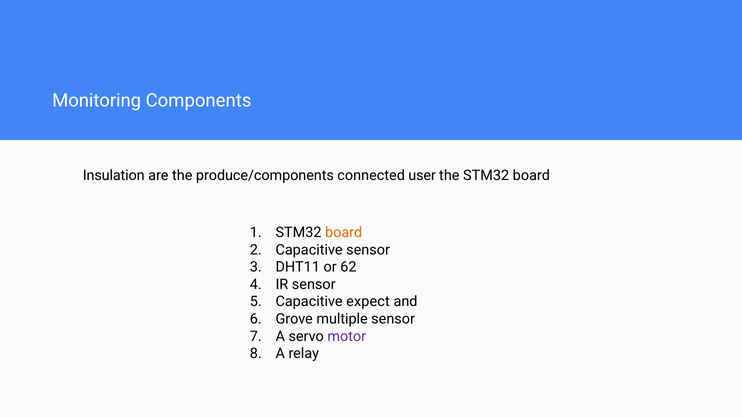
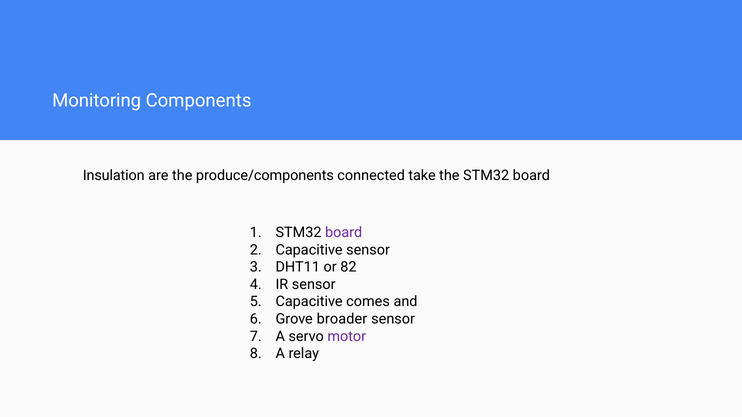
user: user -> take (422, 176)
board colour: orange -> purple (344, 233)
62: 62 -> 82 (348, 267)
expect: expect -> comes (368, 302)
multiple: multiple -> broader (342, 319)
